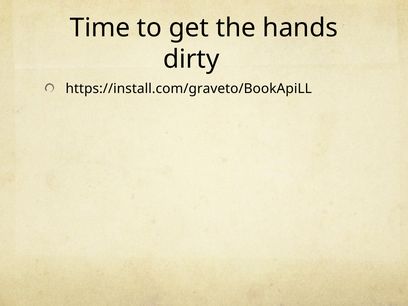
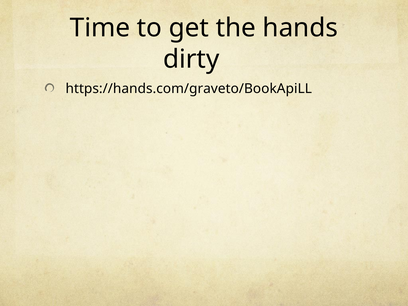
https://install.com/graveto/BookApiLL: https://install.com/graveto/BookApiLL -> https://hands.com/graveto/BookApiLL (189, 89)
